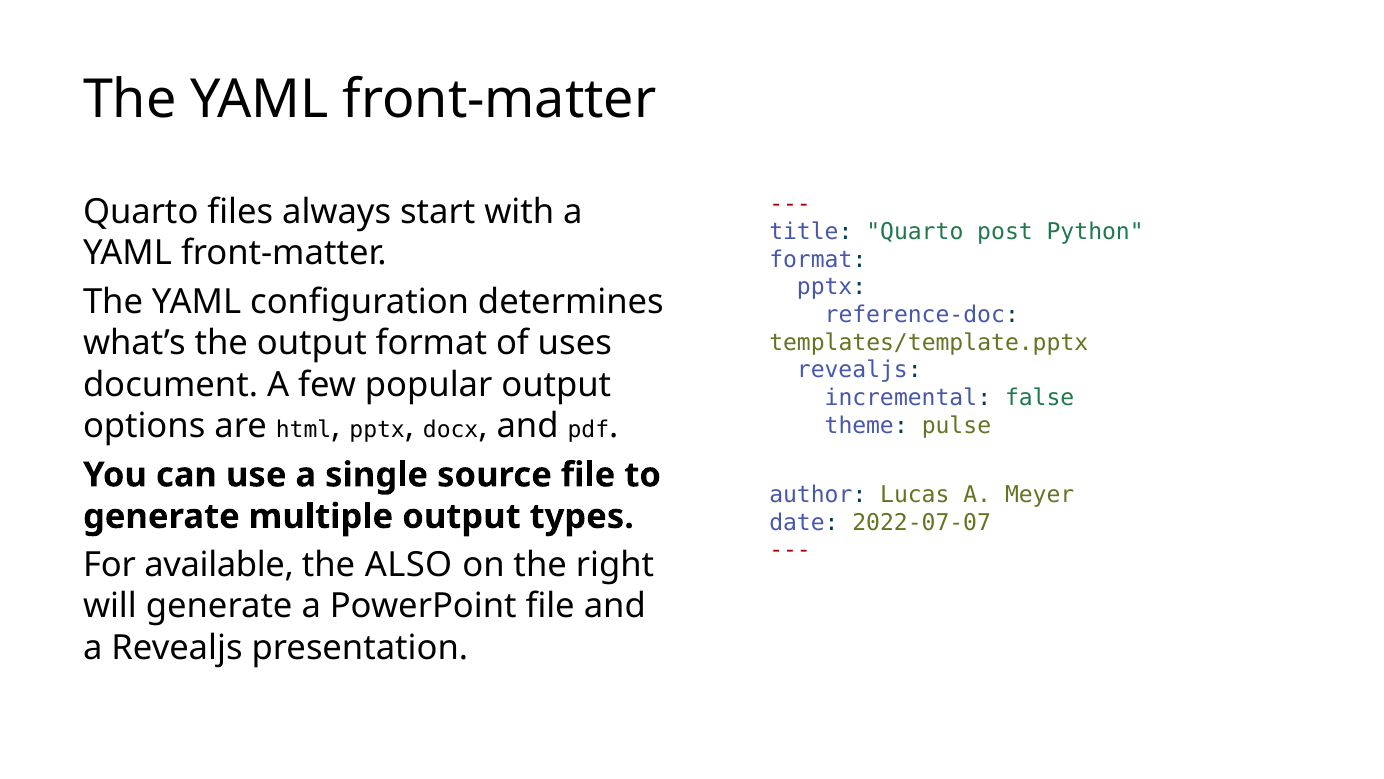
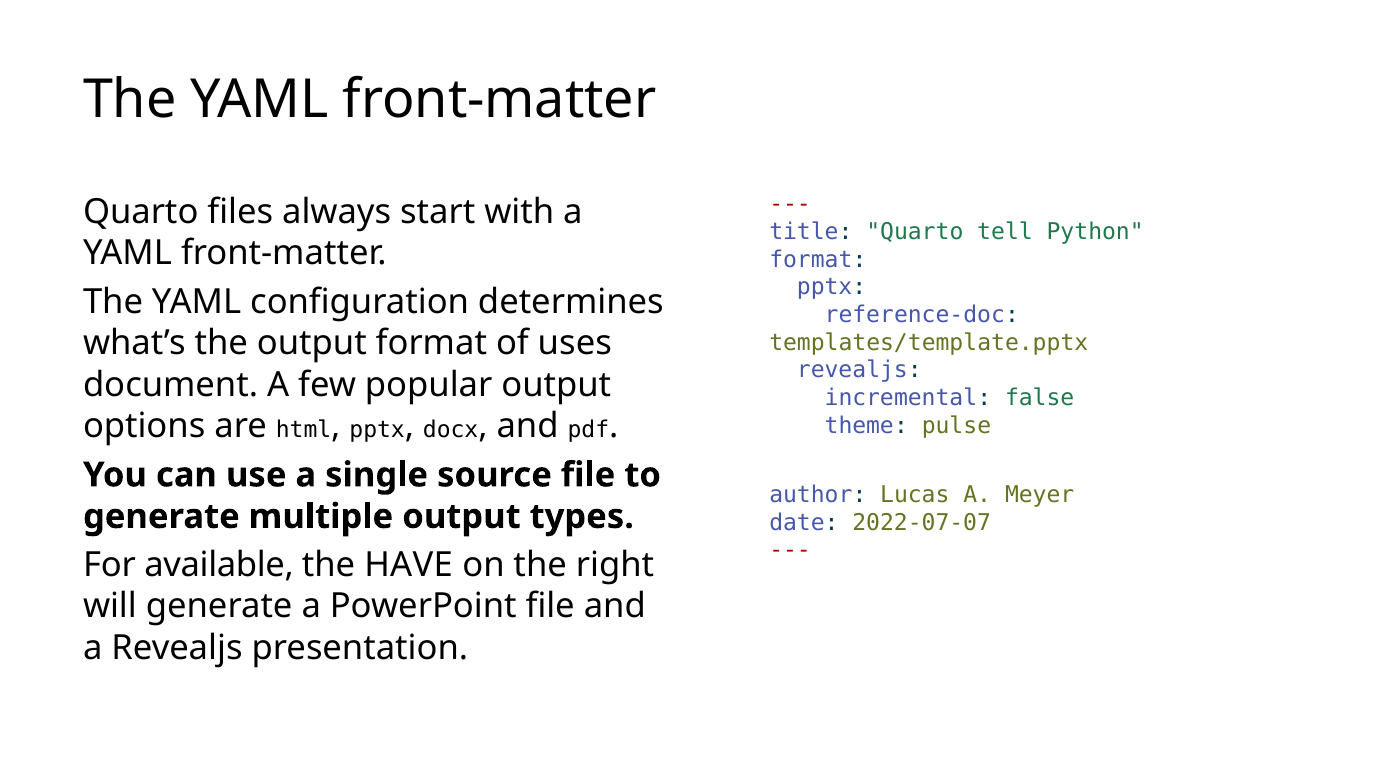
post: post -> tell (1005, 232)
ALSO: ALSO -> HAVE (409, 565)
